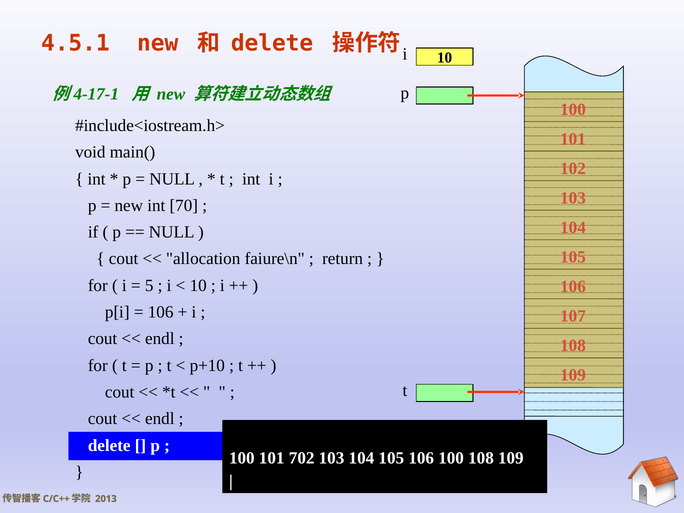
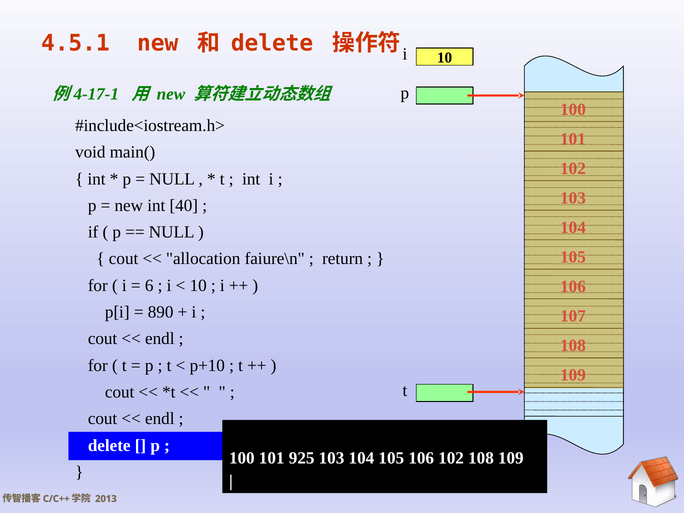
70: 70 -> 40 (184, 206)
5: 5 -> 6 (149, 286)
106: 106 -> 890 (161, 312)
702: 702 -> 925 (302, 458)
106 100: 100 -> 102 (451, 458)
